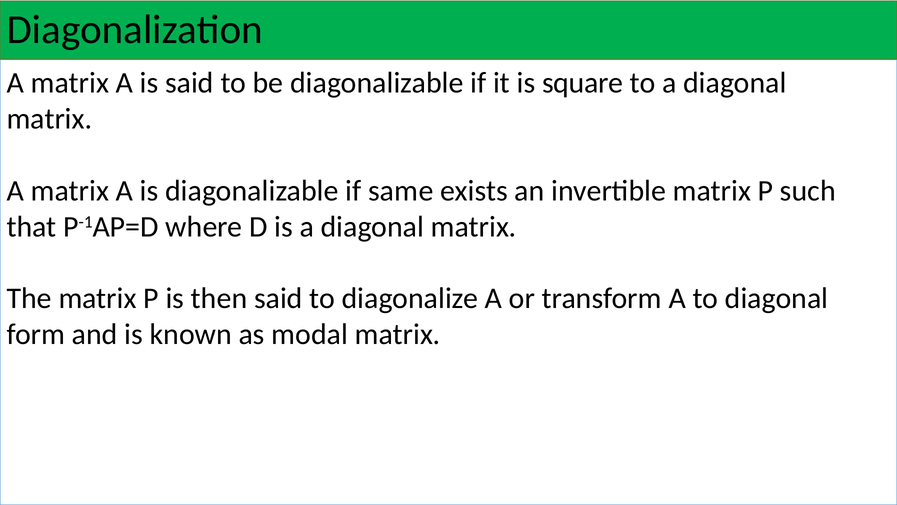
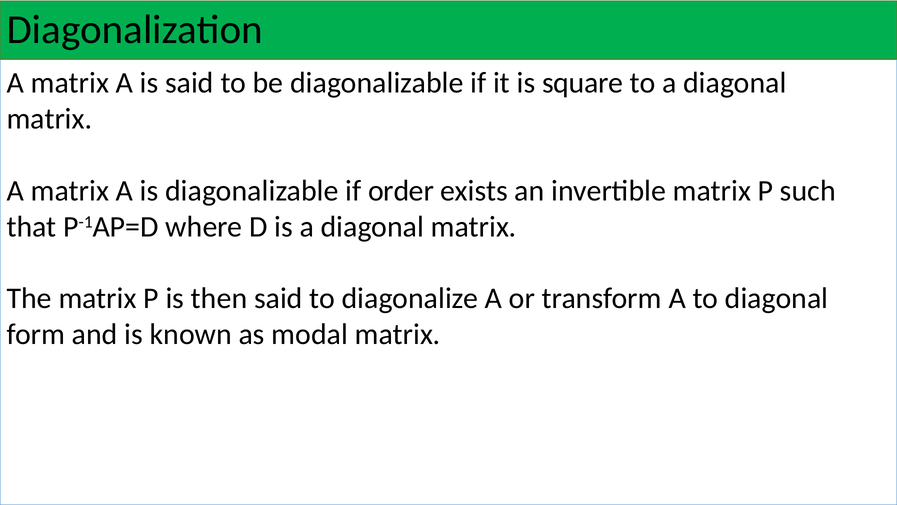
same: same -> order (401, 191)
